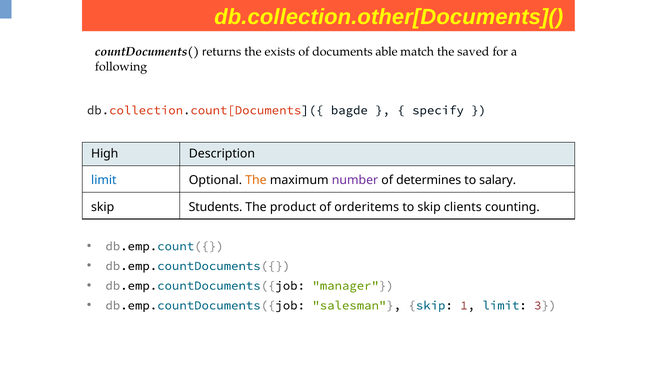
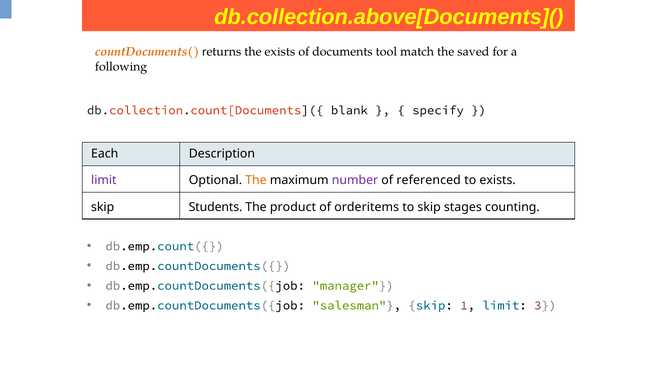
db.collection.other[Documents](: db.collection.other[Documents]( -> db.collection.above[Documents]( (389, 17)
countDocuments( colour: black -> orange (147, 52)
able: able -> tool (386, 52)
bagde: bagde -> blank (349, 110)
High: High -> Each (105, 154)
limit colour: blue -> purple (104, 180)
determines: determines -> referenced (429, 180)
to salary: salary -> exists (498, 180)
clients: clients -> stages (463, 207)
